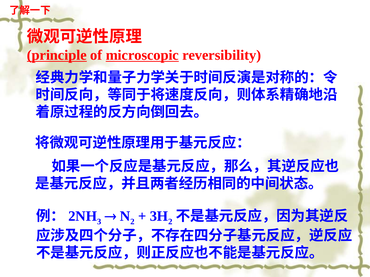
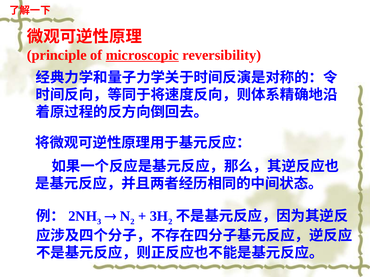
principle underline: present -> none (57, 55)
